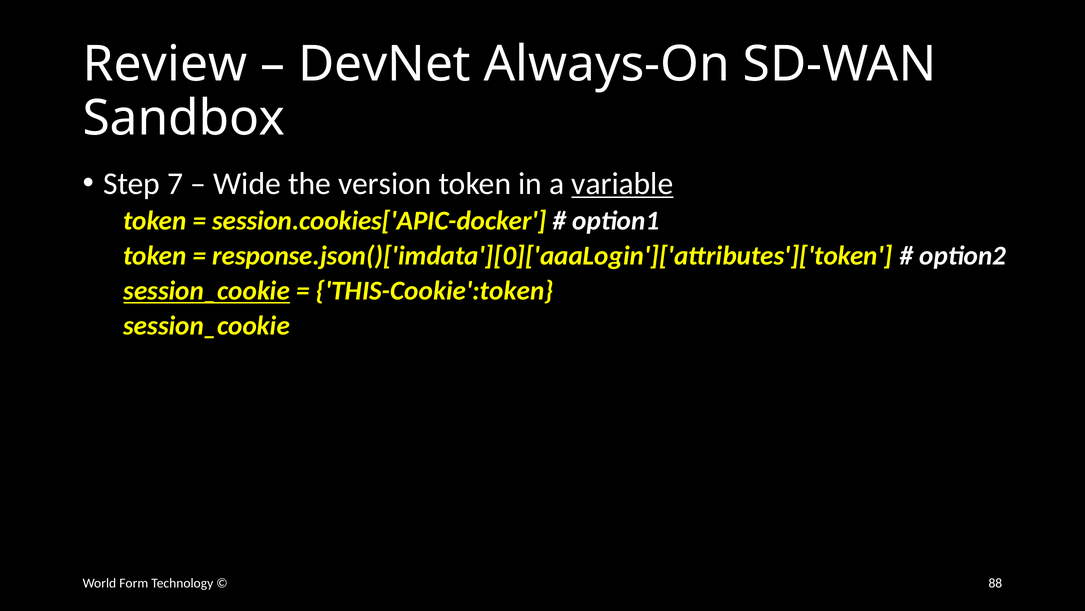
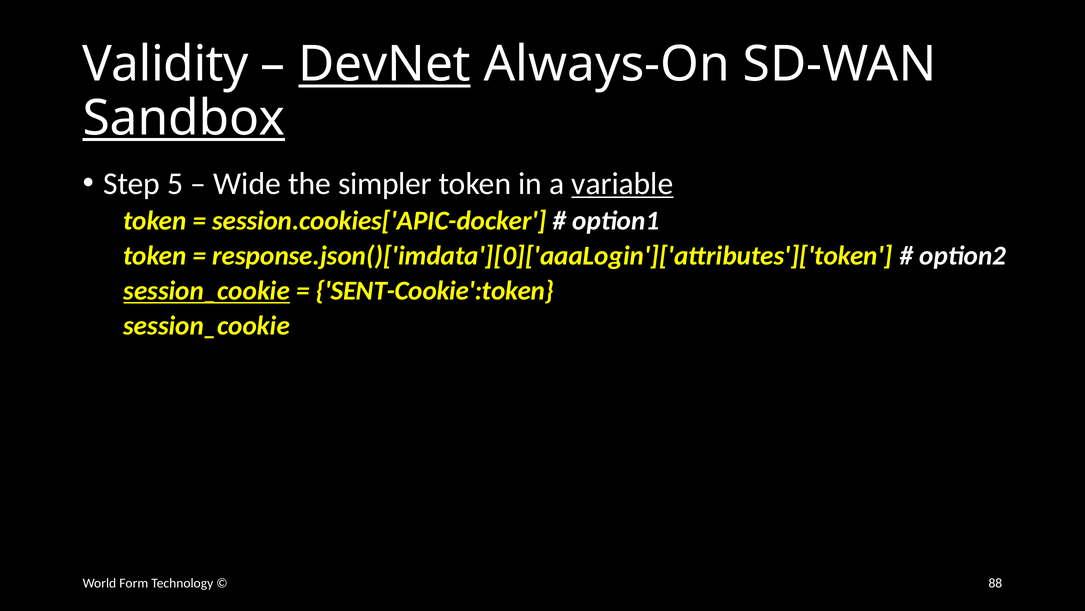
Review: Review -> Validity (165, 64)
DevNet underline: none -> present (385, 64)
Sandbox underline: none -> present (184, 118)
7: 7 -> 5 (175, 183)
version: version -> simpler (385, 183)
THIS-Cookie':token: THIS-Cookie':token -> SENT-Cookie':token (435, 291)
